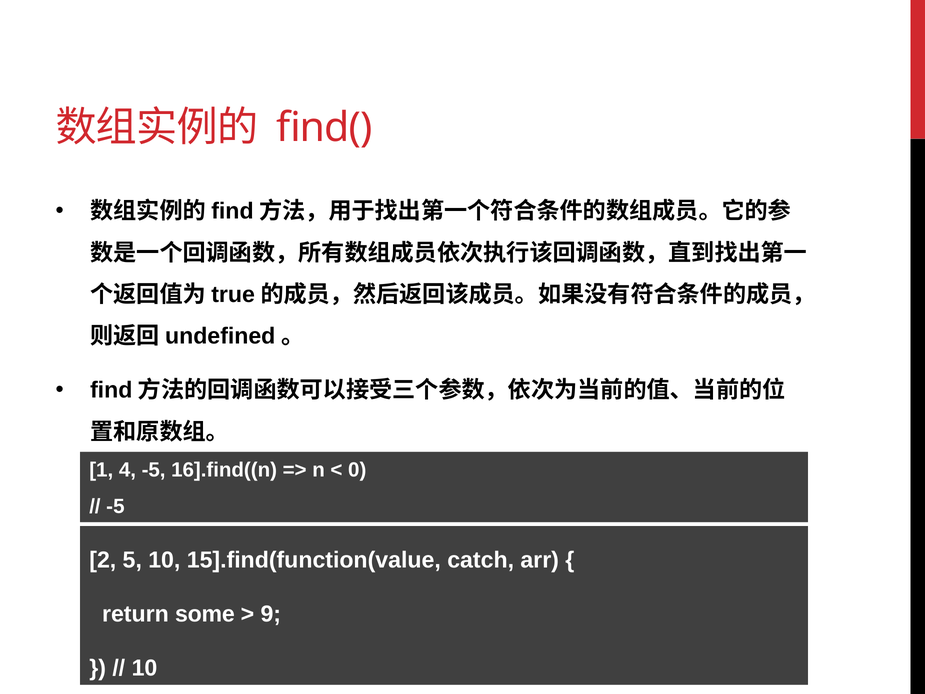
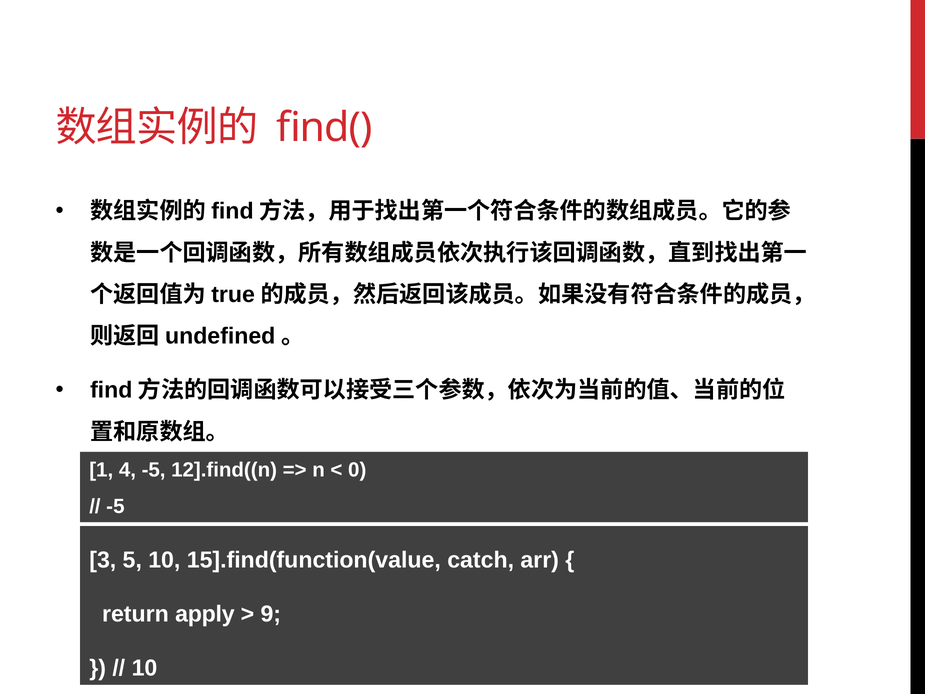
16].find((n: 16].find((n -> 12].find((n (224, 470)
2: 2 -> 3 (103, 560)
some: some -> apply (205, 614)
